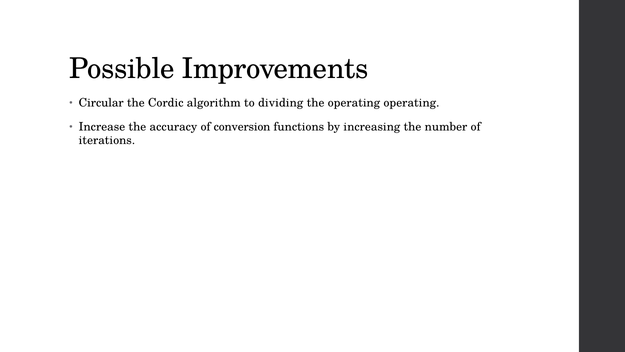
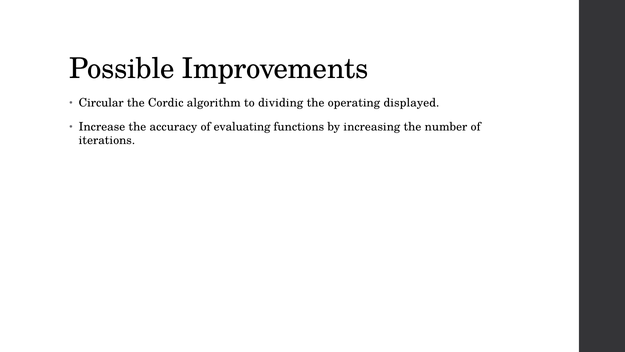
operating operating: operating -> displayed (411, 103)
conversion: conversion -> evaluating (242, 127)
